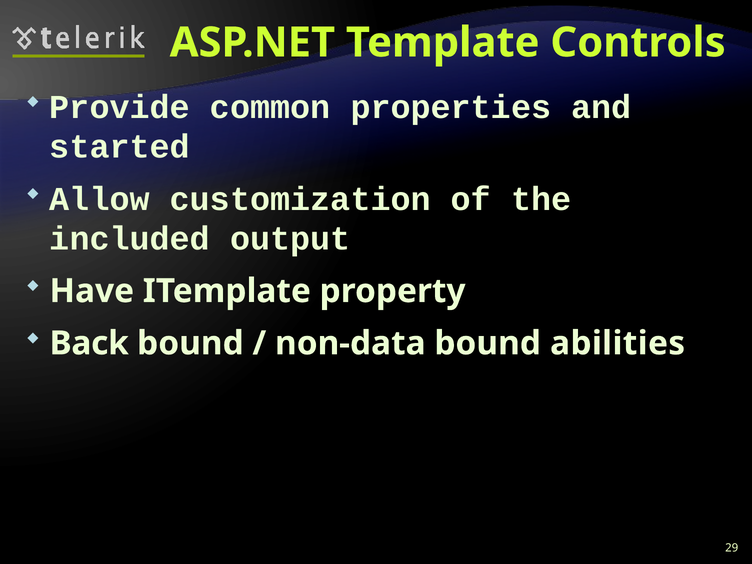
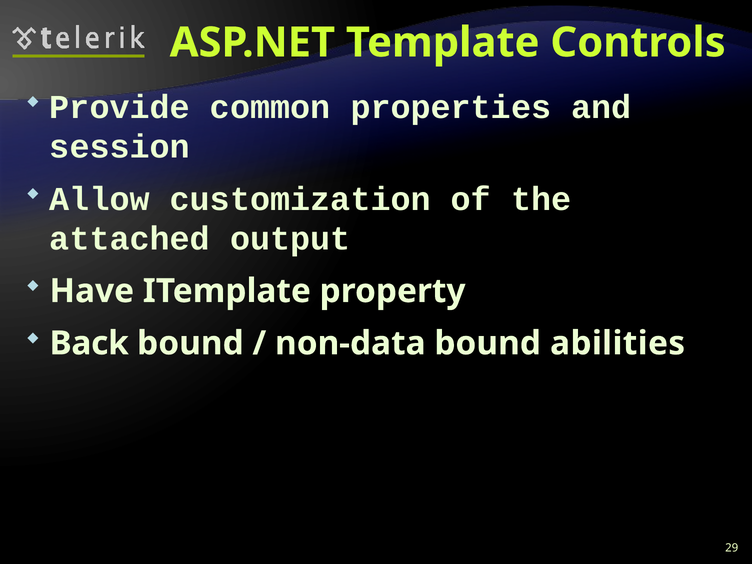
started: started -> session (120, 147)
included: included -> attached (130, 239)
